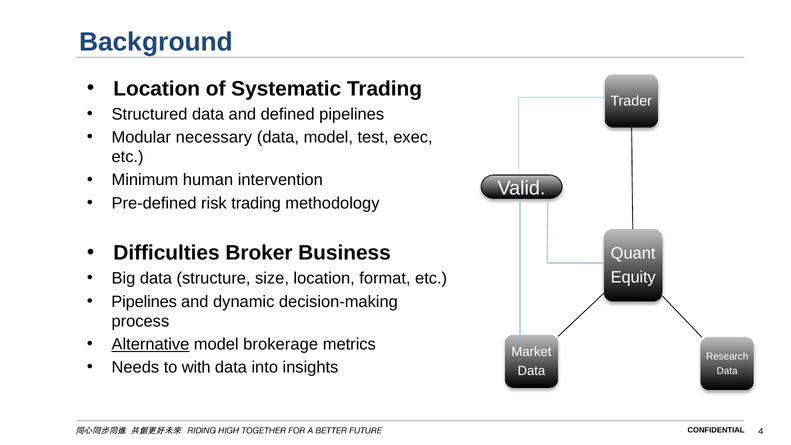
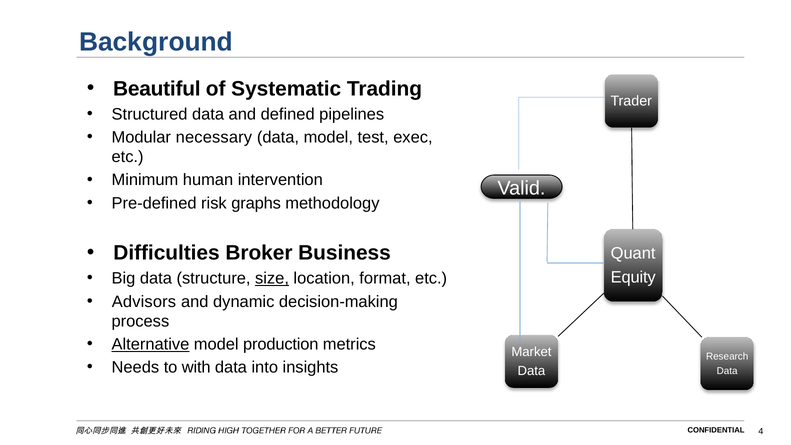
Location: Location -> Beautiful (157, 89)
risk trading: trading -> graphs (256, 203)
size underline: none -> present (272, 278)
Pipelines: Pipelines -> Advisors (144, 302)
brokerage: brokerage -> production (281, 344)
